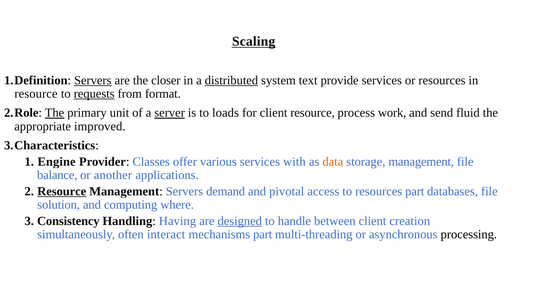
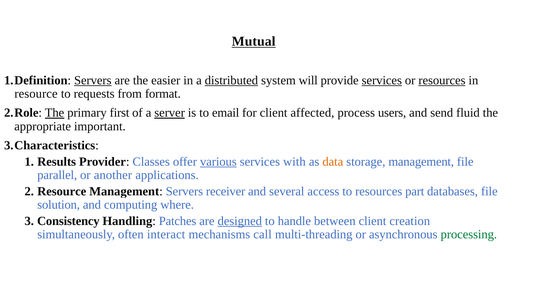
Scaling: Scaling -> Mutual (254, 41)
closer: closer -> easier (166, 80)
text: text -> will (308, 80)
services underline: none -> present (382, 80)
resources underline: none -> present (442, 80)
requests underline: present -> none (94, 94)
unit: unit -> first (120, 113)
loads: loads -> email (226, 113)
client resource: resource -> affected (312, 113)
work: work -> users (392, 113)
improved: improved -> important (100, 126)
Engine: Engine -> Results (57, 162)
various underline: none -> present (218, 162)
balance: balance -> parallel (57, 175)
Resource underline: present -> none (62, 192)
demand: demand -> receiver (226, 192)
pivotal: pivotal -> several (287, 192)
Having: Having -> Patches (178, 221)
mechanisms part: part -> call (263, 235)
processing colour: black -> green (469, 235)
